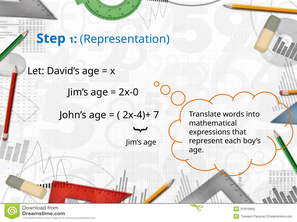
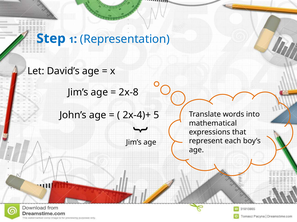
2x-0: 2x-0 -> 2x-8 (129, 93)
7: 7 -> 5 (156, 116)
